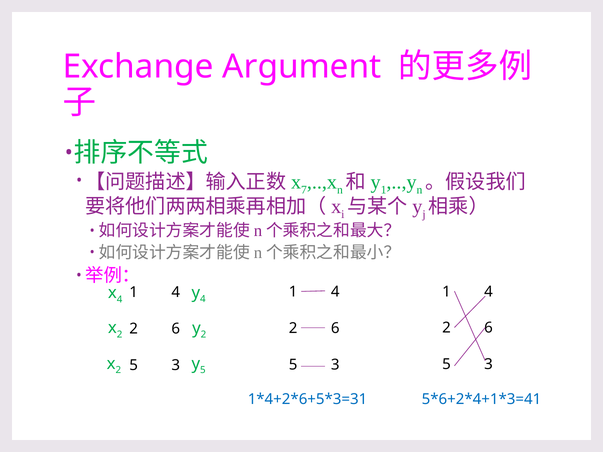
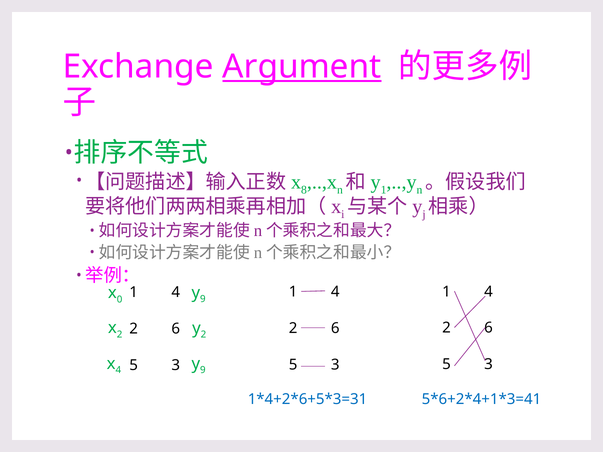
Argument underline: none -> present (302, 67)
7: 7 -> 8 (304, 190)
4: 4 -> 9 (203, 299)
4: 4 -> 0 (120, 300)
2: 2 -> 4 (118, 370)
5: 5 -> 9 (203, 370)
